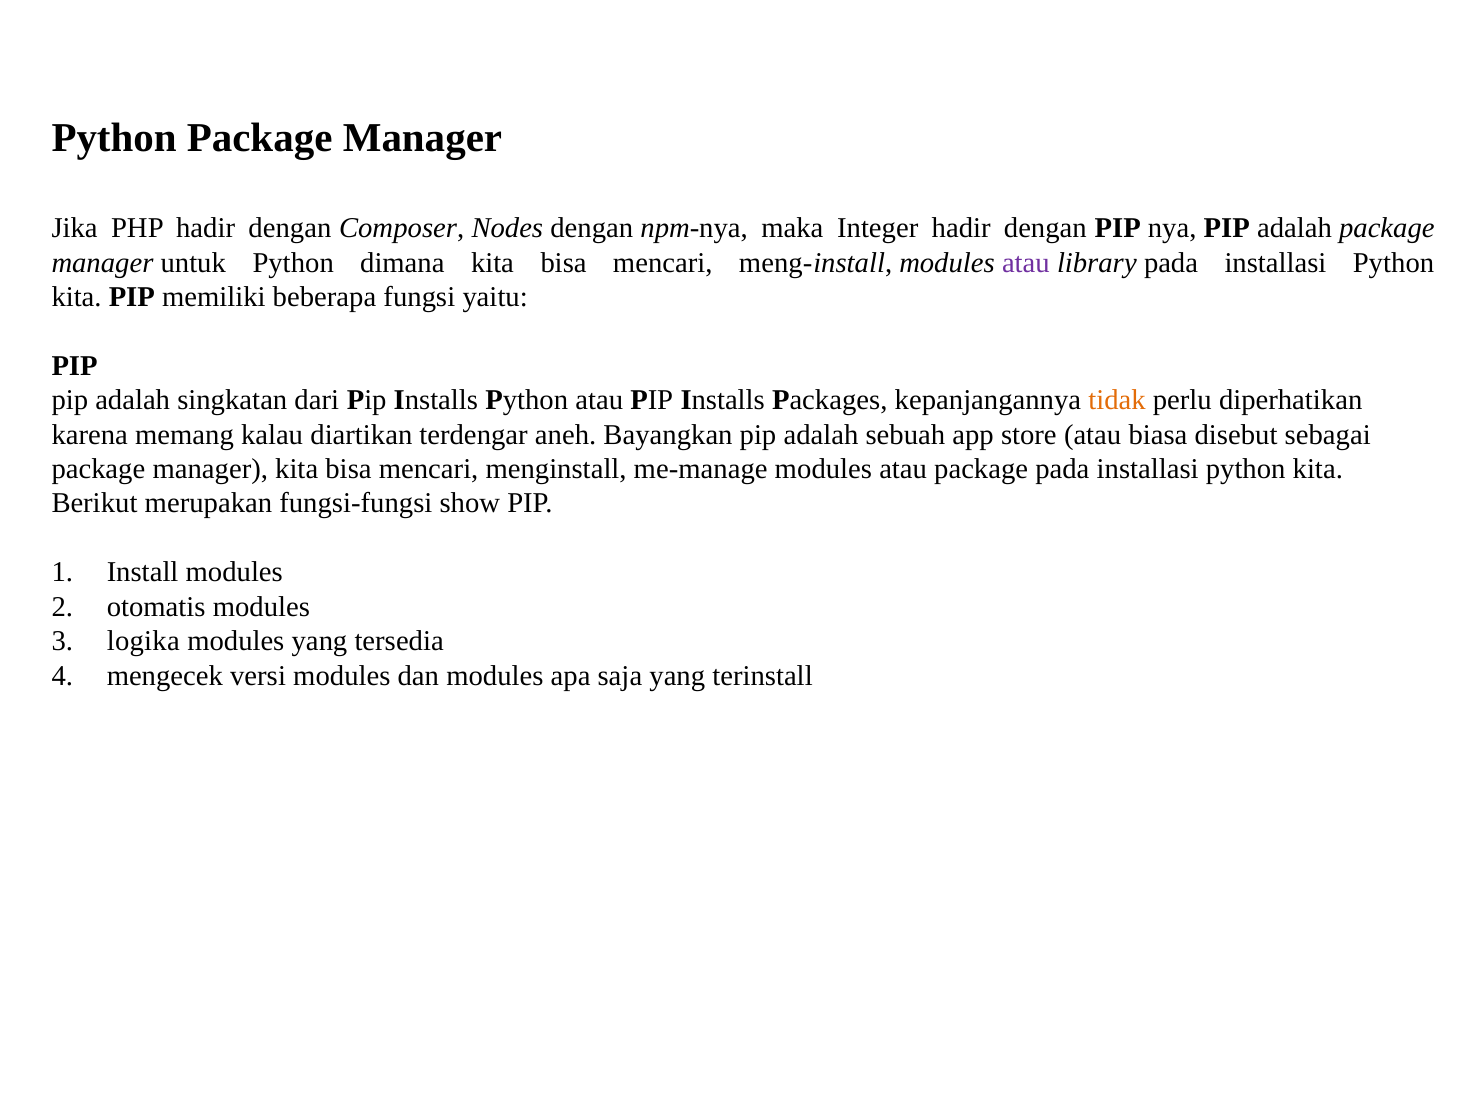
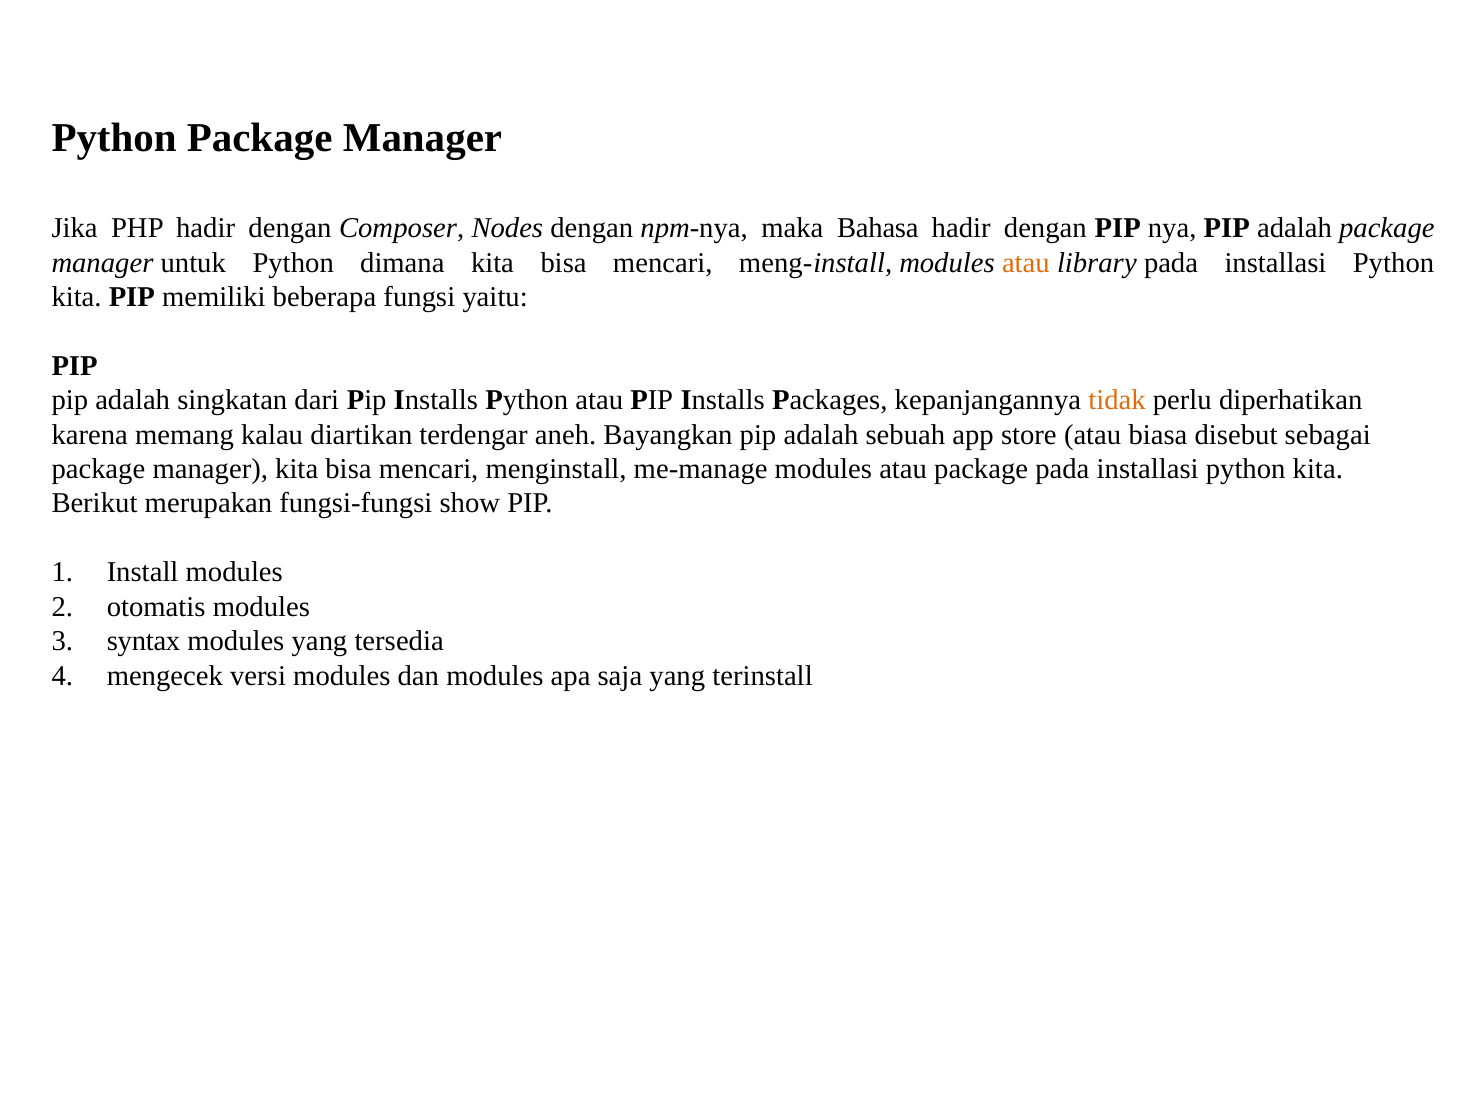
Integer: Integer -> Bahasa (878, 228)
atau colour: purple -> orange (1026, 262)
logika: logika -> syntax (144, 641)
